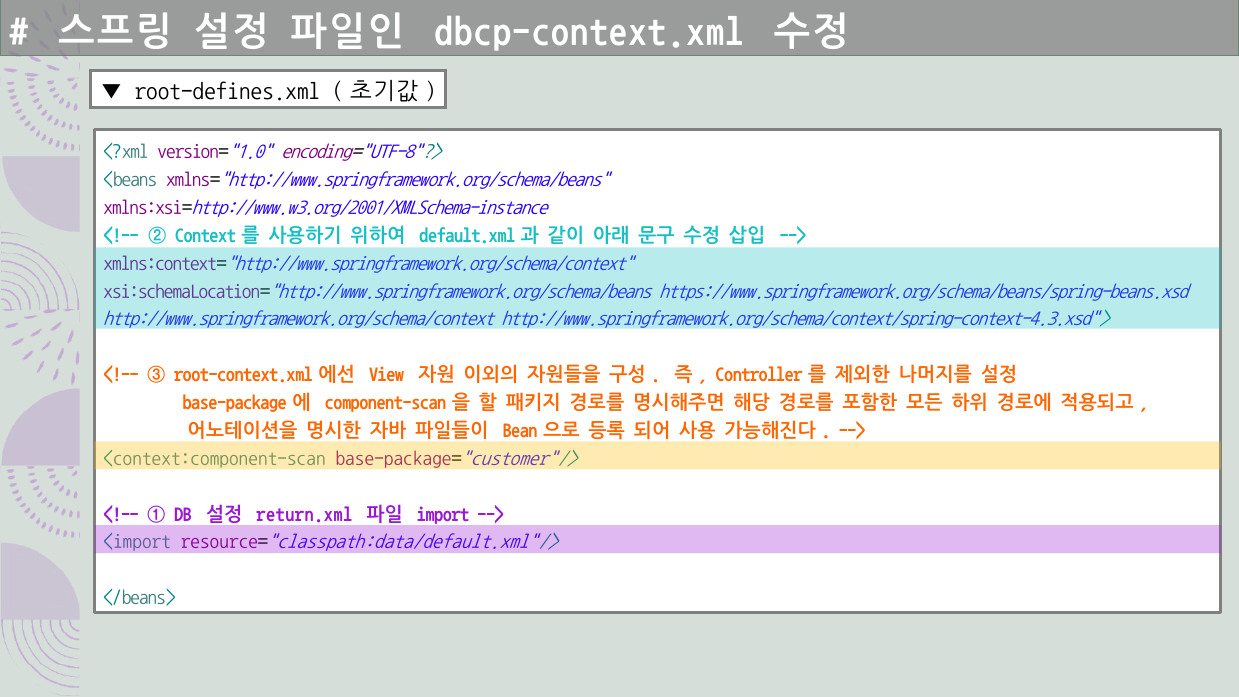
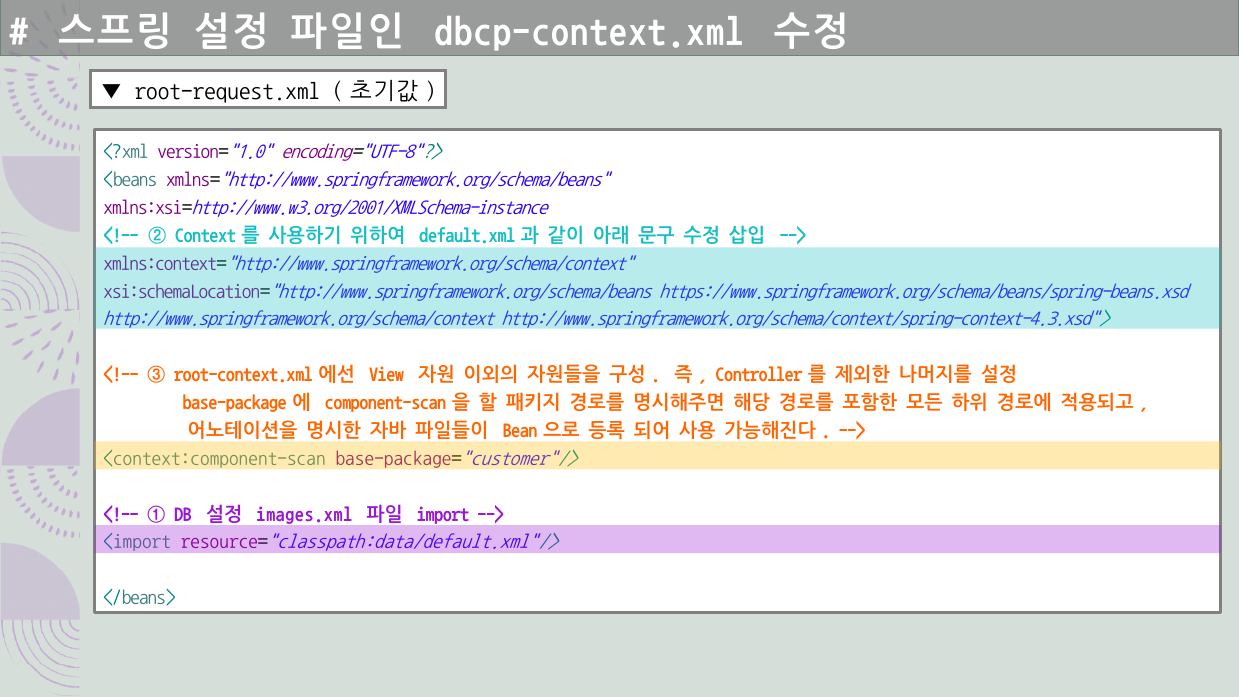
root-defines.xml: root-defines.xml -> root-request.xml (227, 91)
return.xml: return.xml -> images.xml (304, 514)
